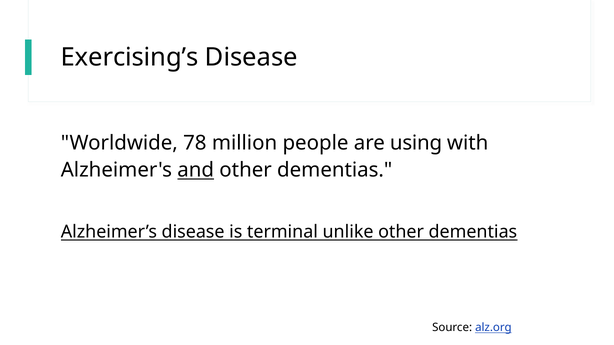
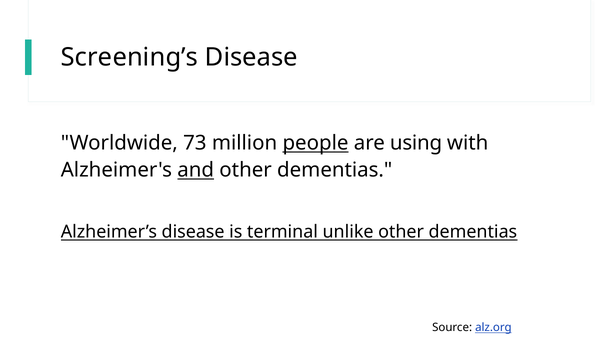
Exercising’s: Exercising’s -> Screening’s (130, 57)
78: 78 -> 73 (195, 143)
people underline: none -> present (315, 143)
